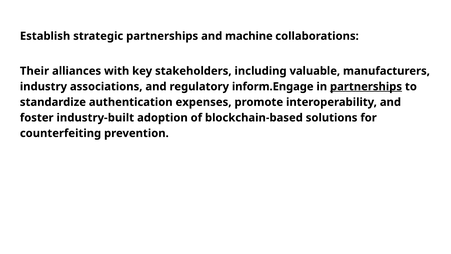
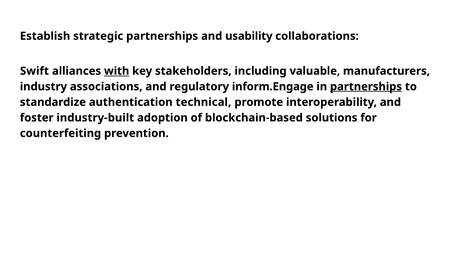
machine: machine -> usability (249, 36)
Their: Their -> Swift (34, 71)
with underline: none -> present (117, 71)
expenses: expenses -> technical (203, 102)
